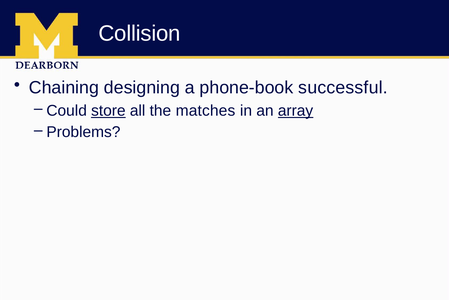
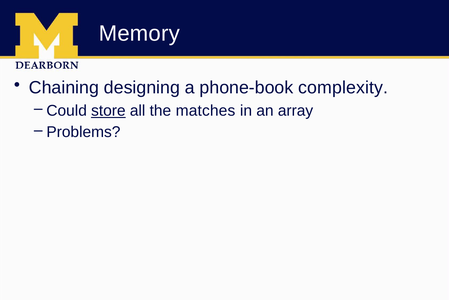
Collision: Collision -> Memory (139, 33)
successful: successful -> complexity (343, 87)
array underline: present -> none (296, 110)
